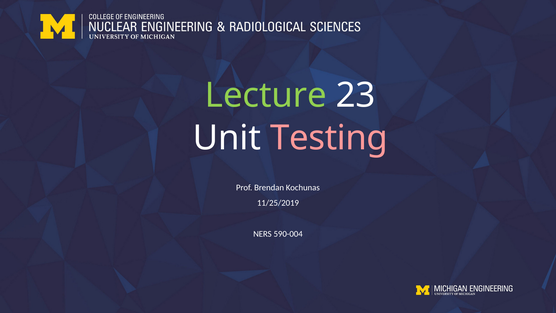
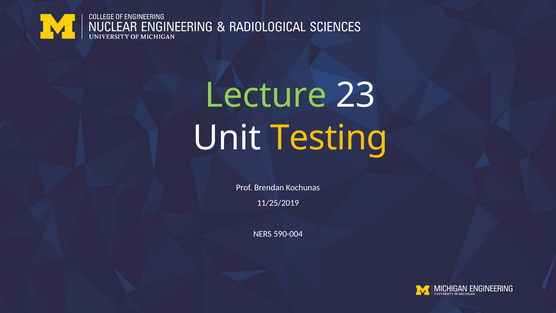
Testing colour: pink -> yellow (329, 138)
